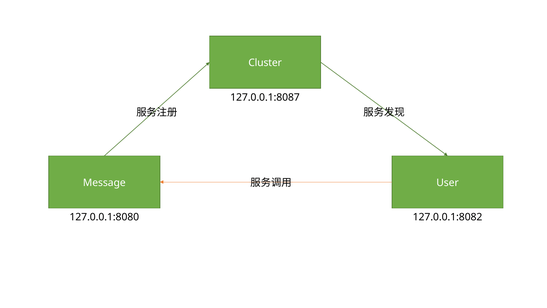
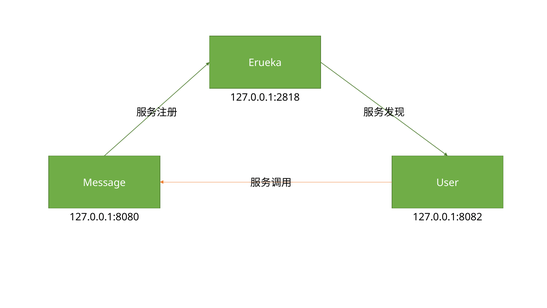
Cluster: Cluster -> Erueka (265, 63)
127.0.0.1:8087: 127.0.0.1:8087 -> 127.0.0.1:2818 (265, 97)
